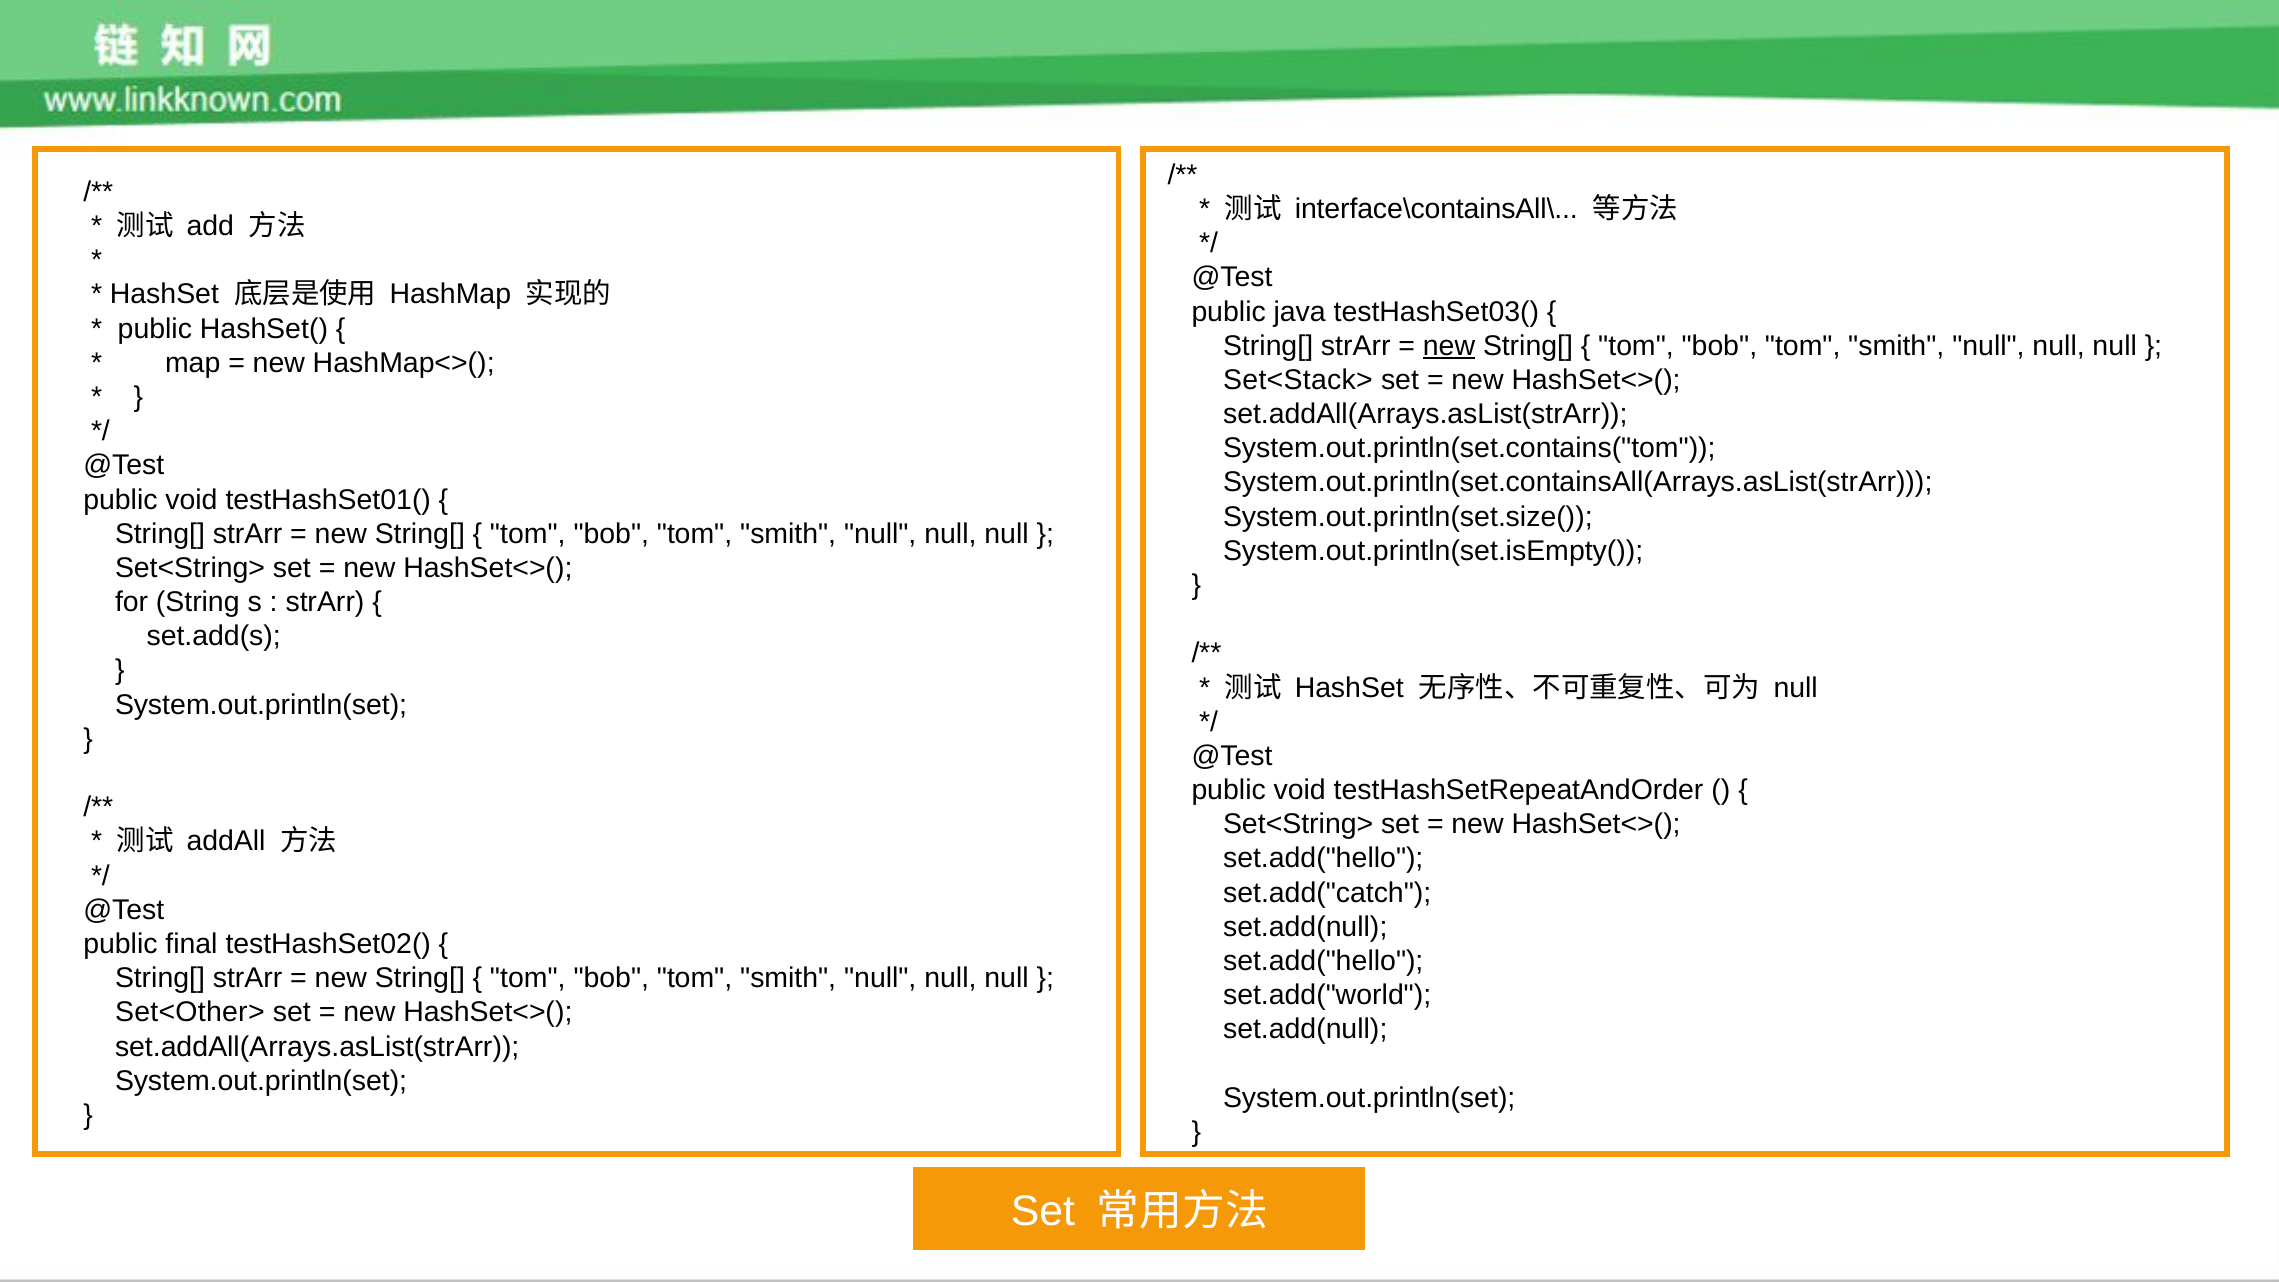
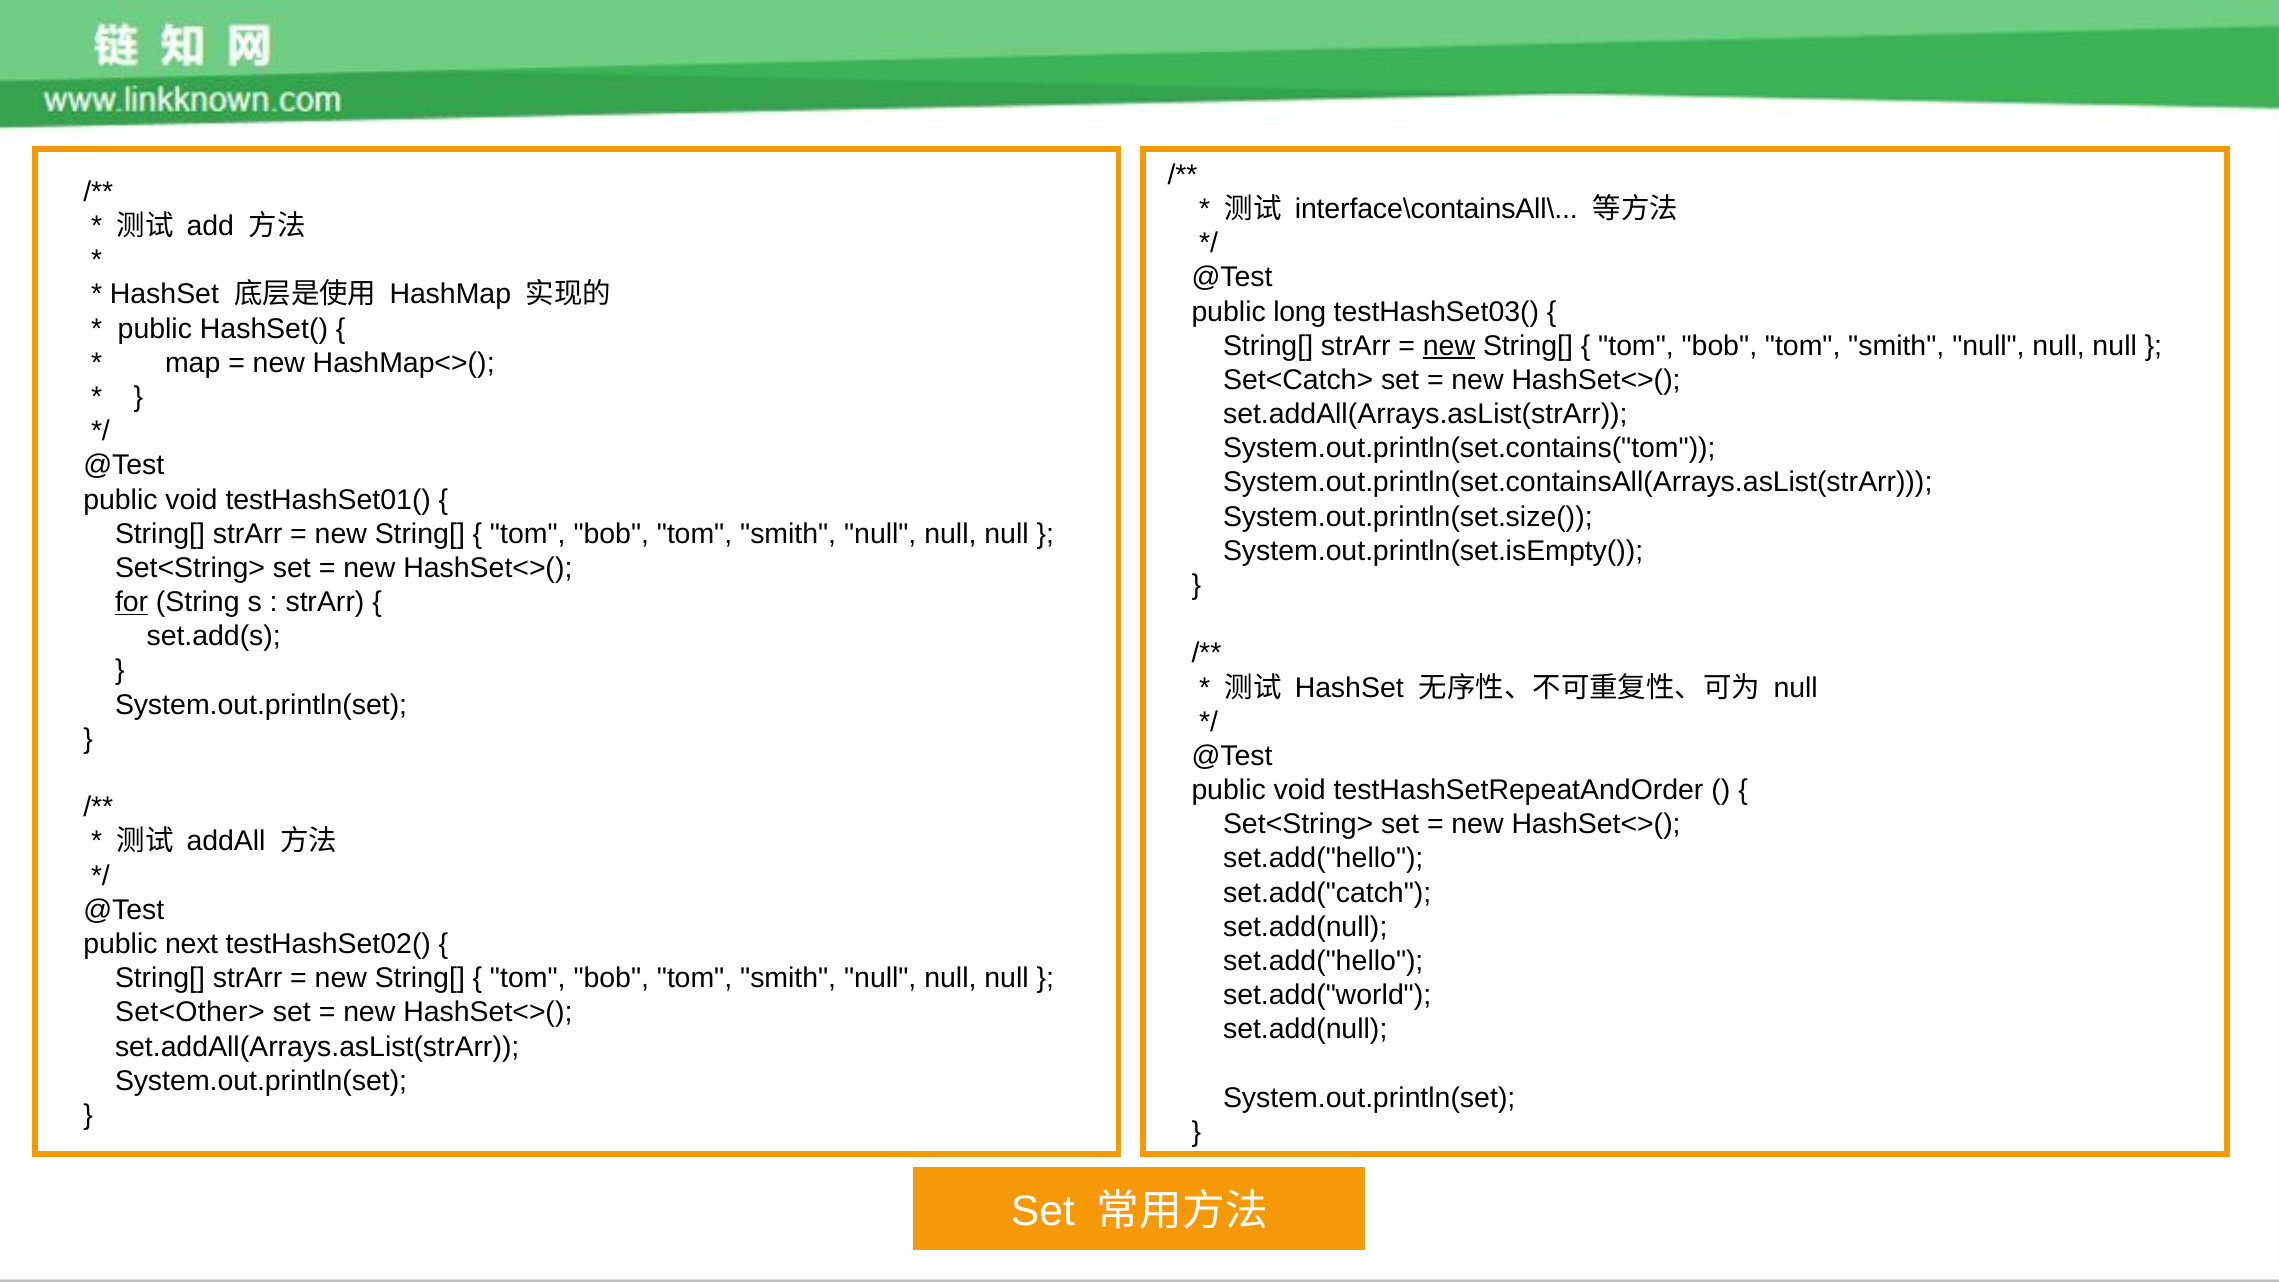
java: java -> long (1300, 312)
Set<Stack>: Set<Stack> -> Set<Catch> (1298, 380)
for underline: none -> present (132, 602)
final: final -> next (192, 944)
